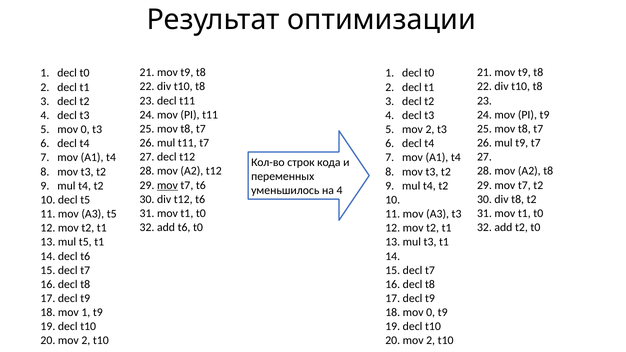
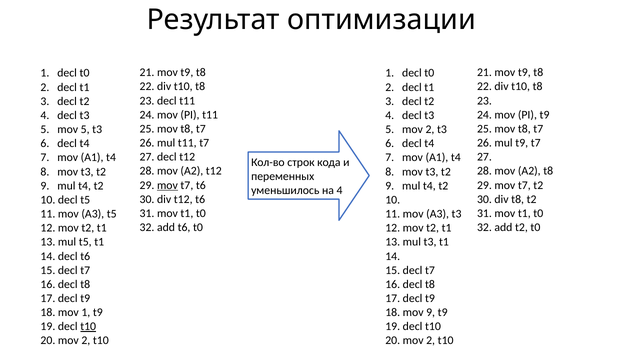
5 mov 0: 0 -> 5 (85, 129)
18 mov 0: 0 -> 9 (431, 313)
t10 underline: none -> present (88, 327)
